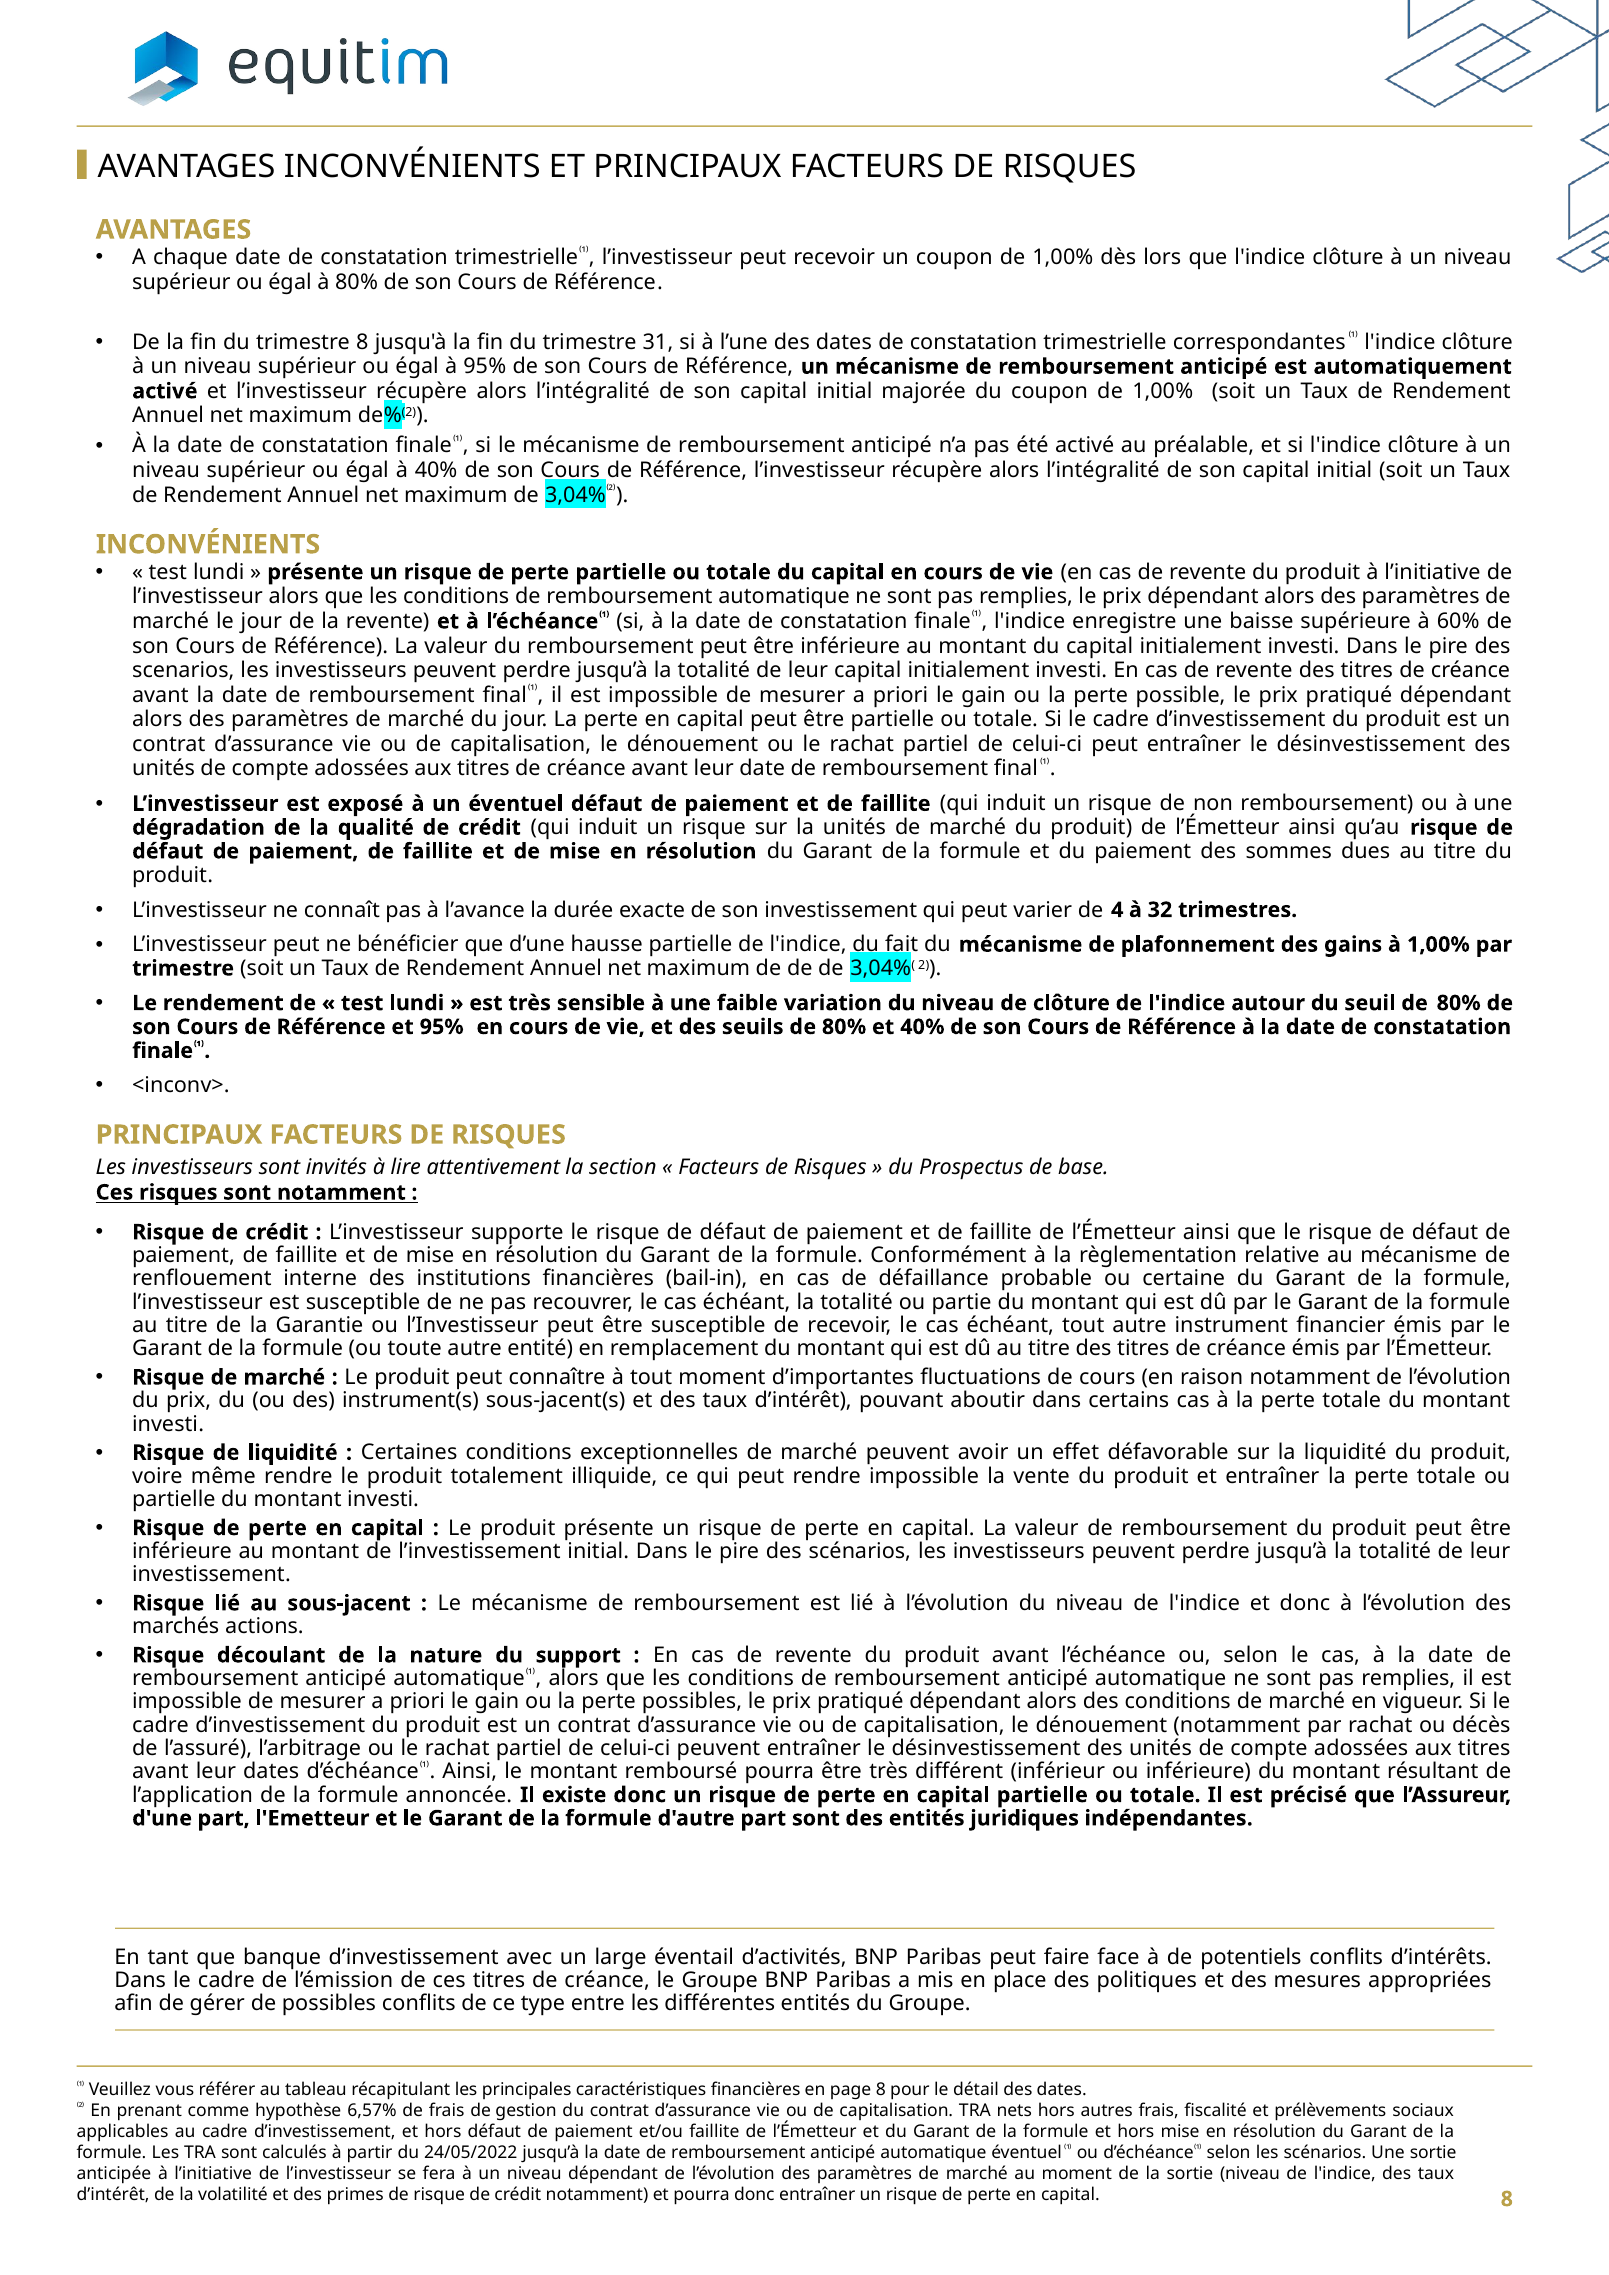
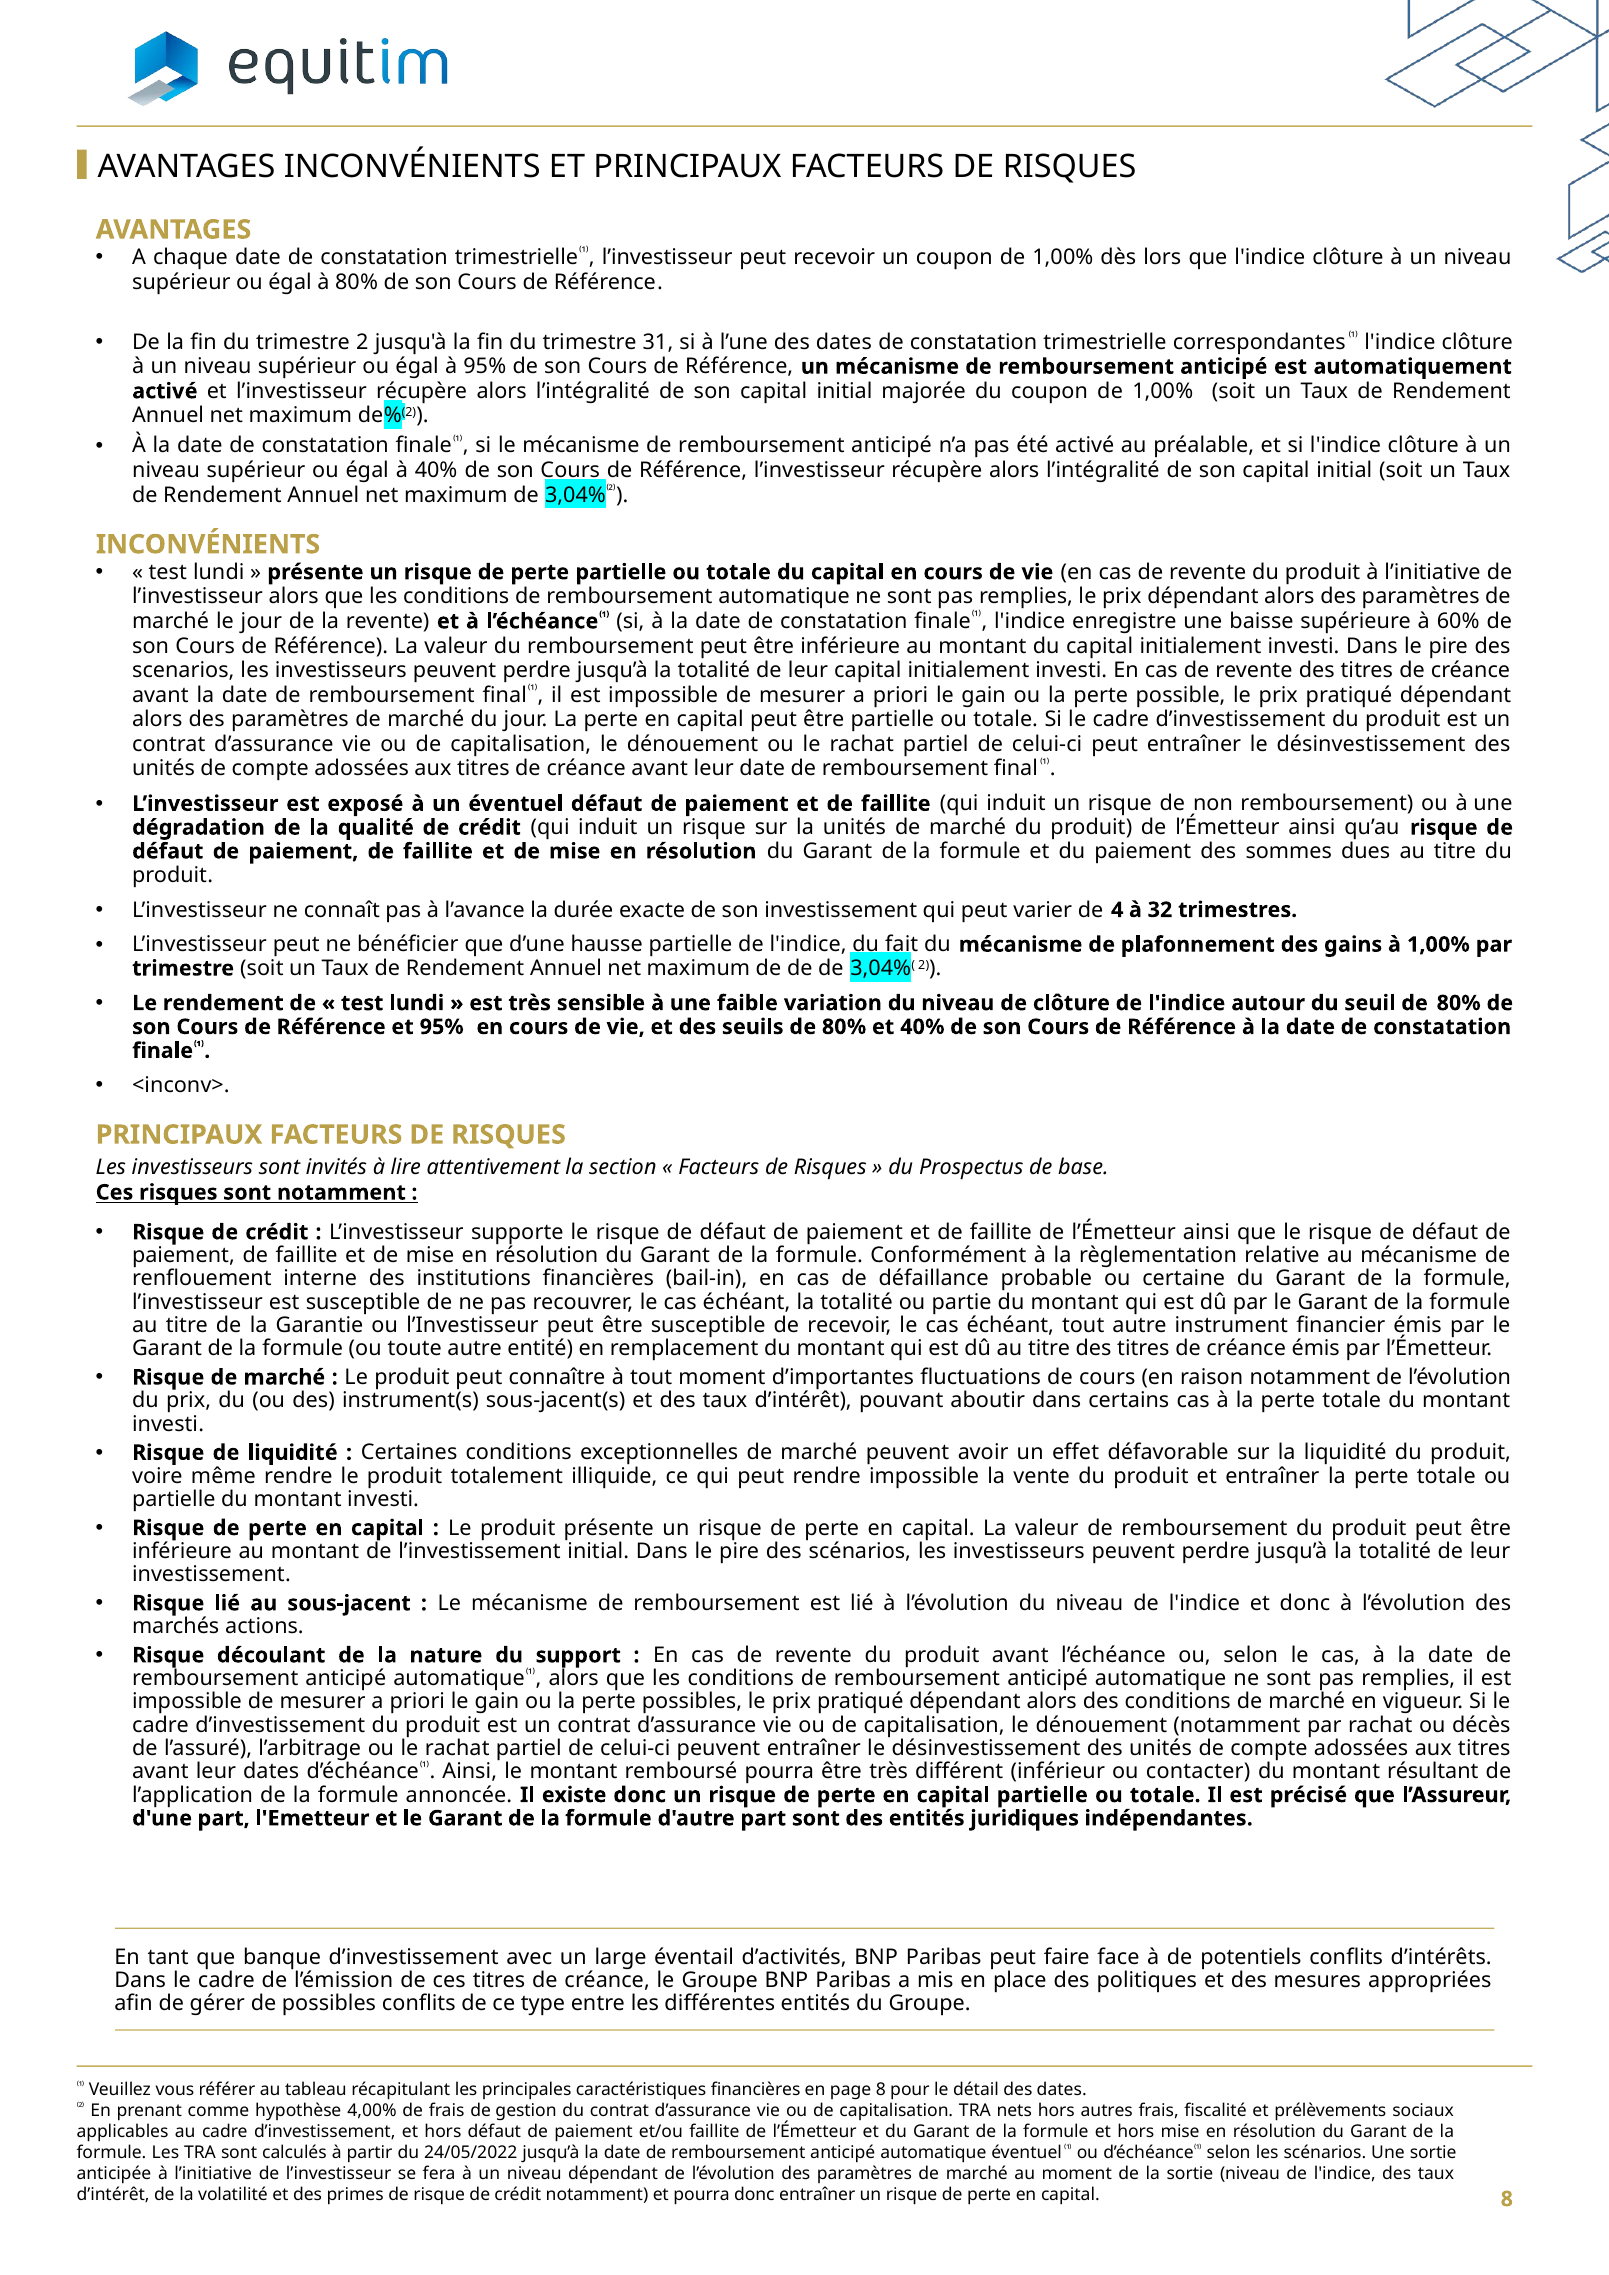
trimestre 8: 8 -> 2 (362, 342)
ou inférieure: inférieure -> contacter (1198, 1772)
6,57%: 6,57% -> 4,00% (372, 2111)
